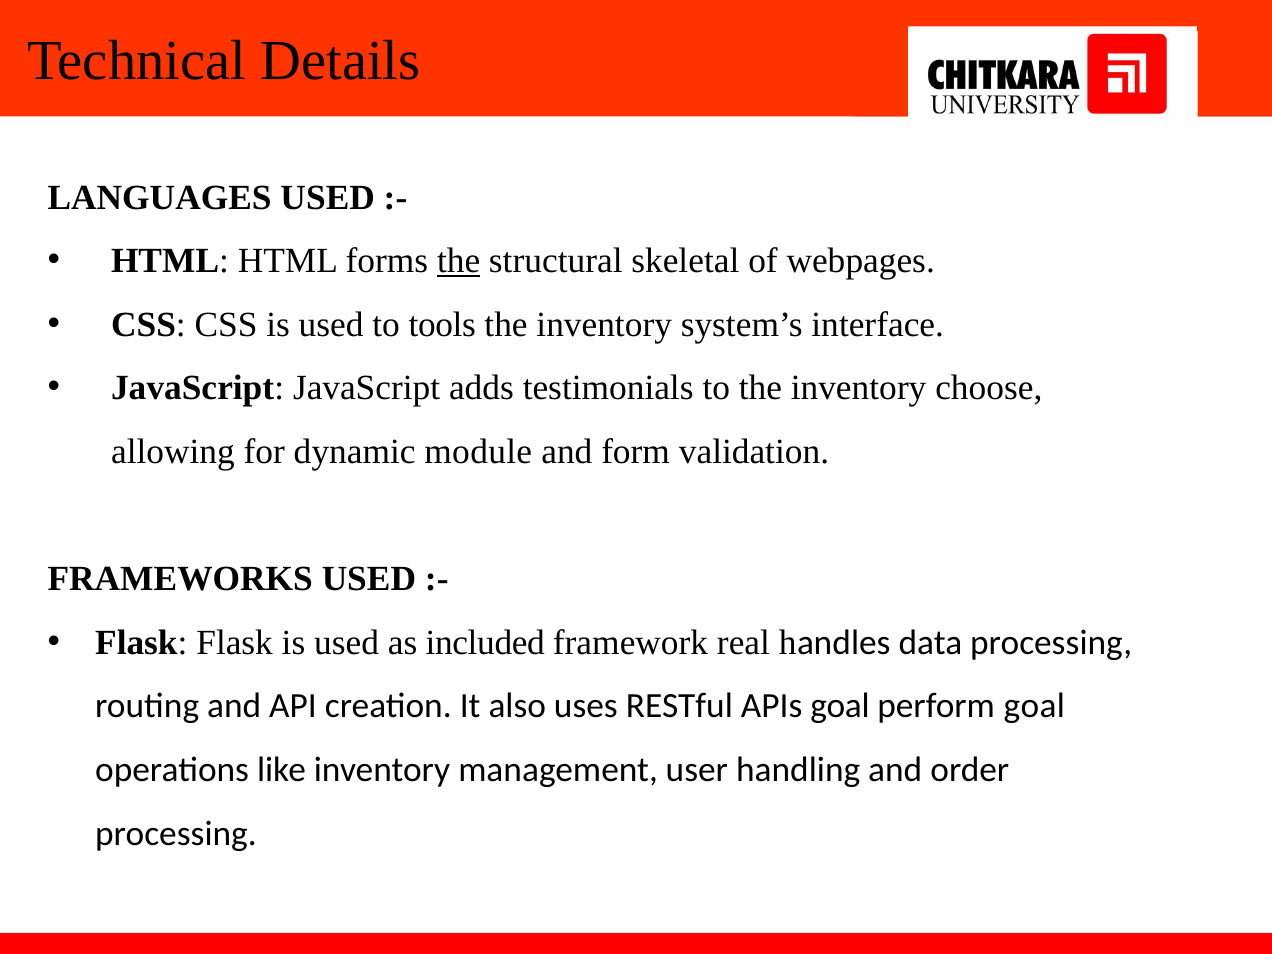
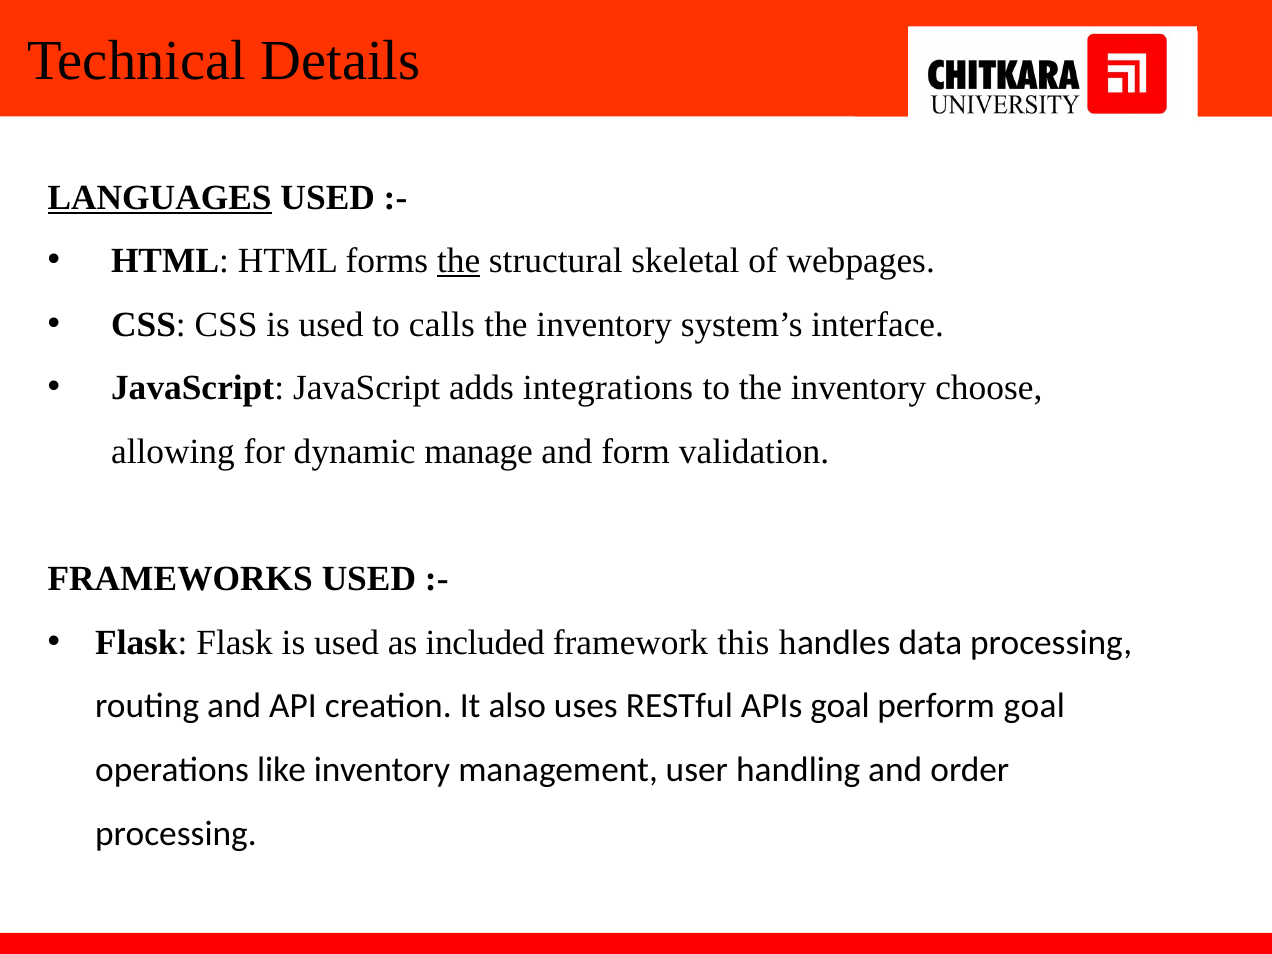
LANGUAGES underline: none -> present (160, 198)
tools: tools -> calls (442, 325)
testimonials: testimonials -> integrations (608, 388)
module: module -> manage (479, 452)
real: real -> this (743, 643)
